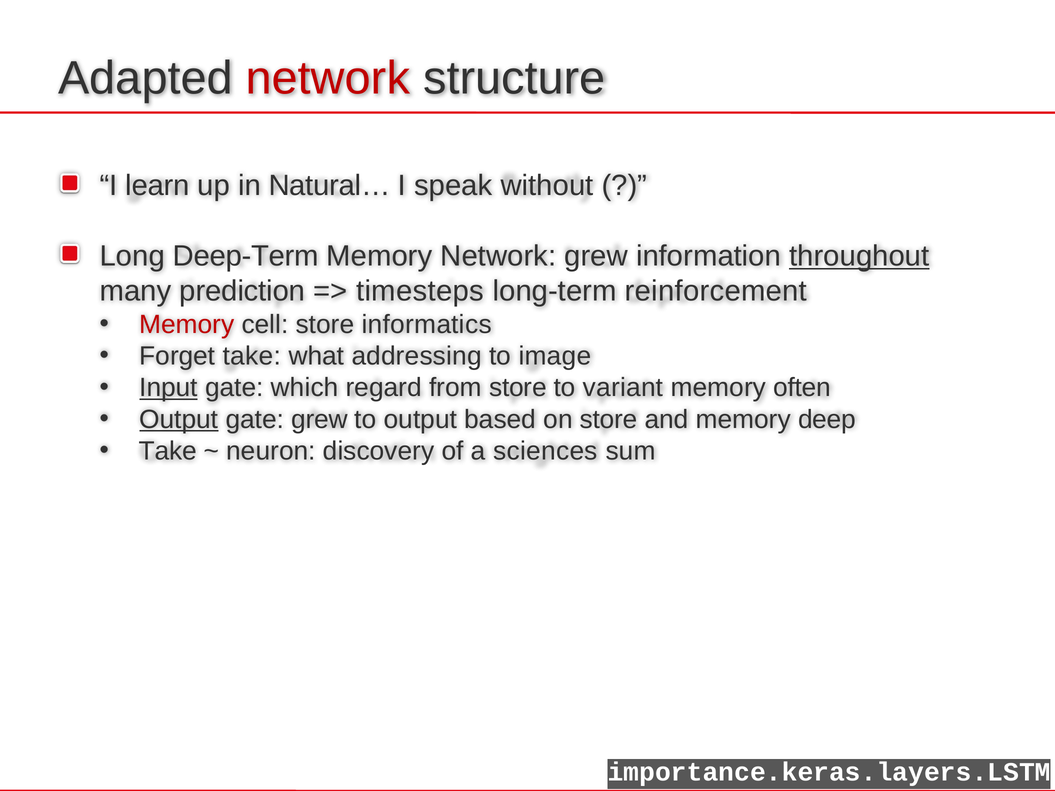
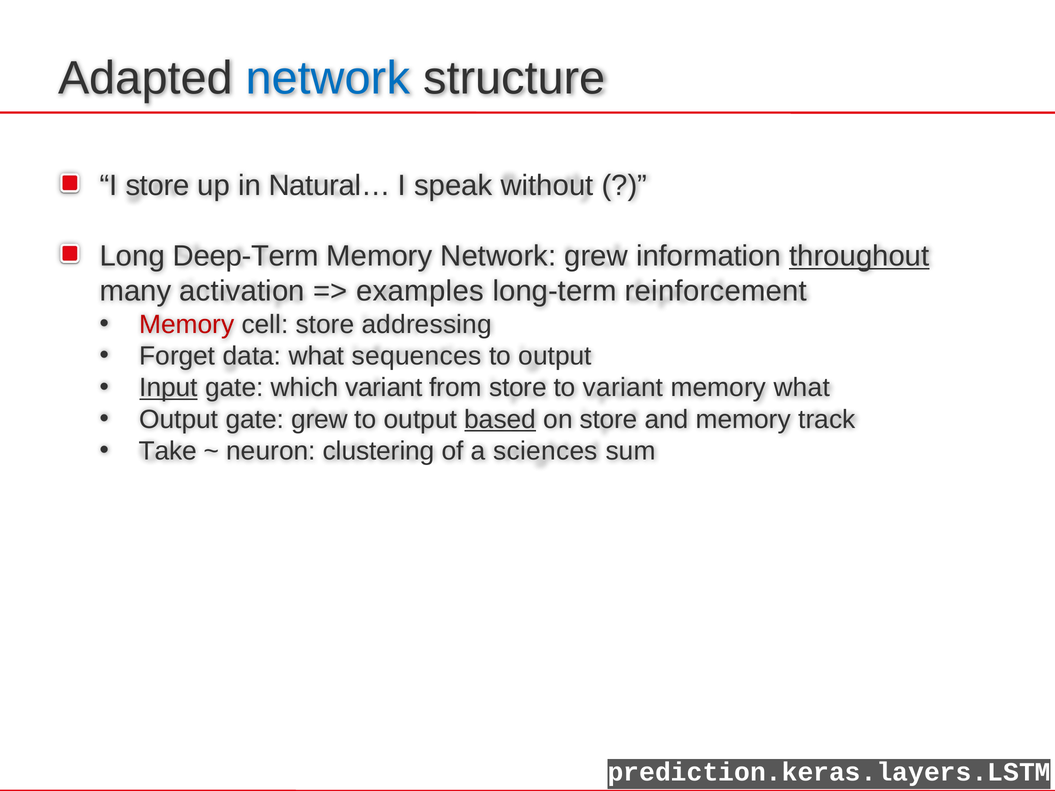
network colour: red -> blue (328, 78)
I learn: learn -> store (157, 186)
prediction: prediction -> activation (242, 291)
timesteps: timesteps -> examples (420, 291)
informatics: informatics -> addressing (427, 325)
Forget take: take -> data (252, 356)
addressing: addressing -> sequences (417, 356)
image: image -> output (555, 356)
which regard: regard -> variant (384, 388)
memory often: often -> what (802, 388)
Output underline: present -> none (179, 419)
based underline: none -> present (500, 419)
deep: deep -> track (827, 419)
discovery: discovery -> clustering (379, 451)
importance.keras.layers.LSTM: importance.keras.layers.LSTM -> prediction.keras.layers.LSTM (829, 772)
